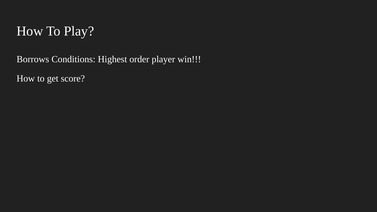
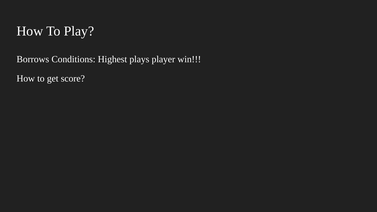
order: order -> plays (139, 59)
